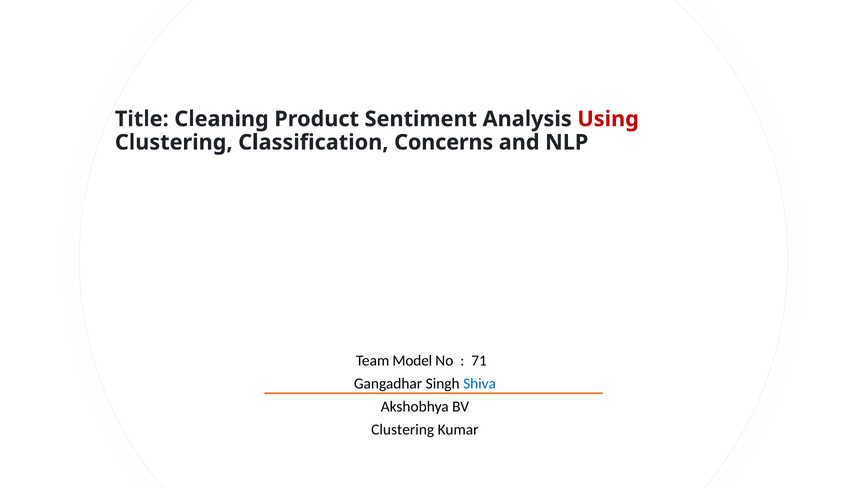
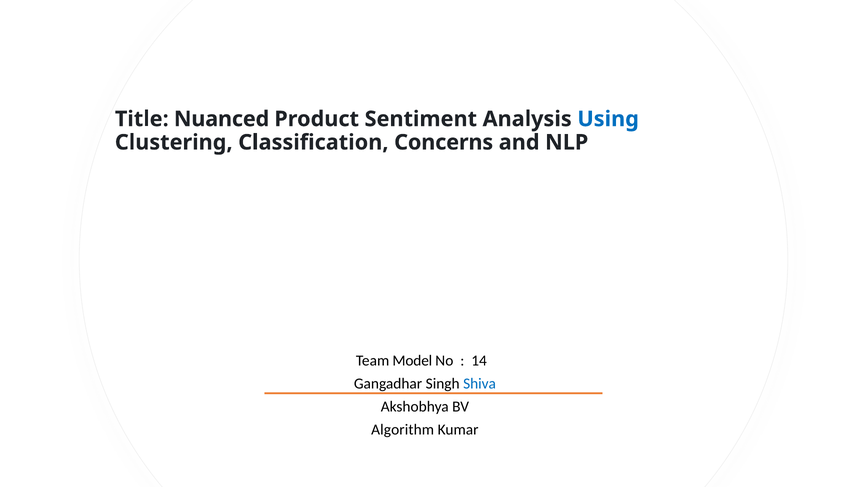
Cleaning: Cleaning -> Nuanced (222, 119)
Using colour: red -> blue (608, 119)
71: 71 -> 14 (479, 361)
Clustering: Clustering -> Algorithm (403, 430)
